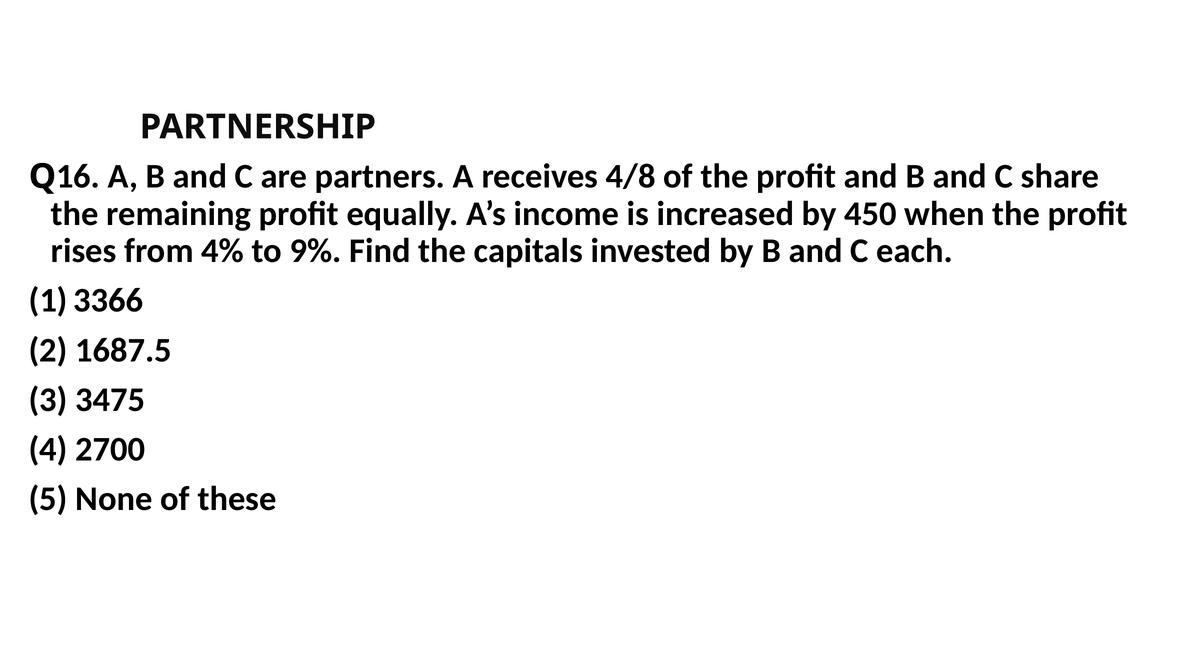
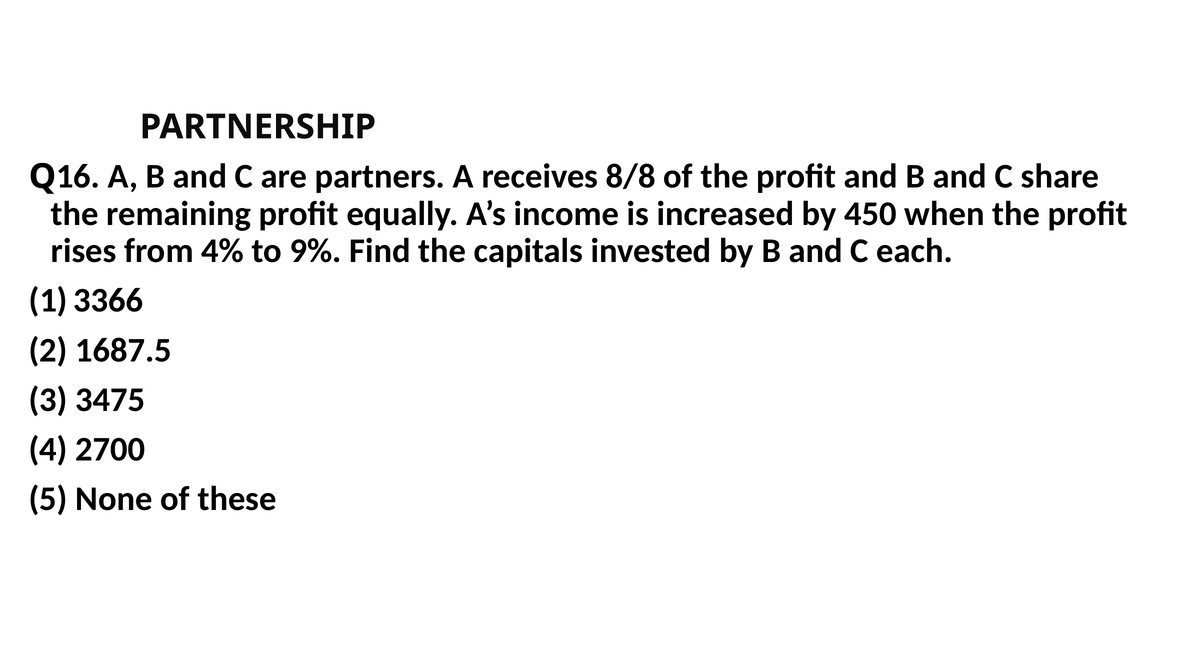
4/8: 4/8 -> 8/8 (631, 177)
